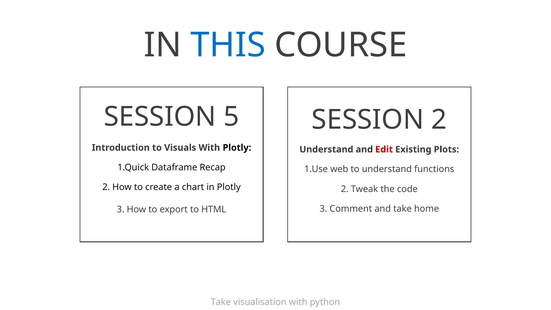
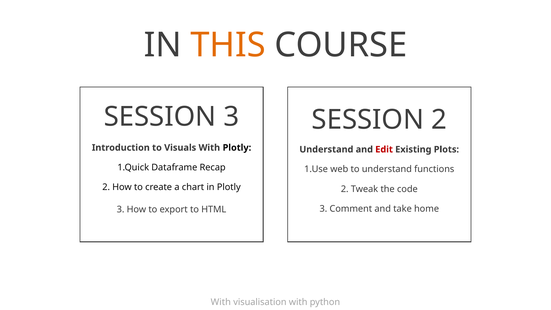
THIS colour: blue -> orange (228, 45)
SESSION 5: 5 -> 3 (231, 117)
Take: Take -> With (221, 302)
